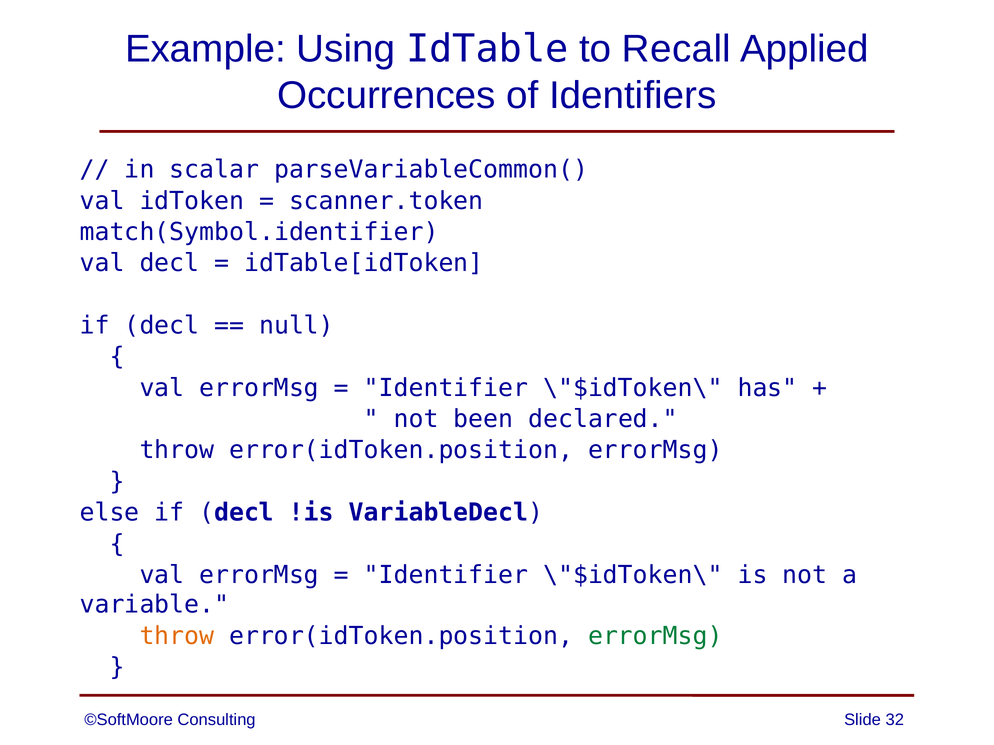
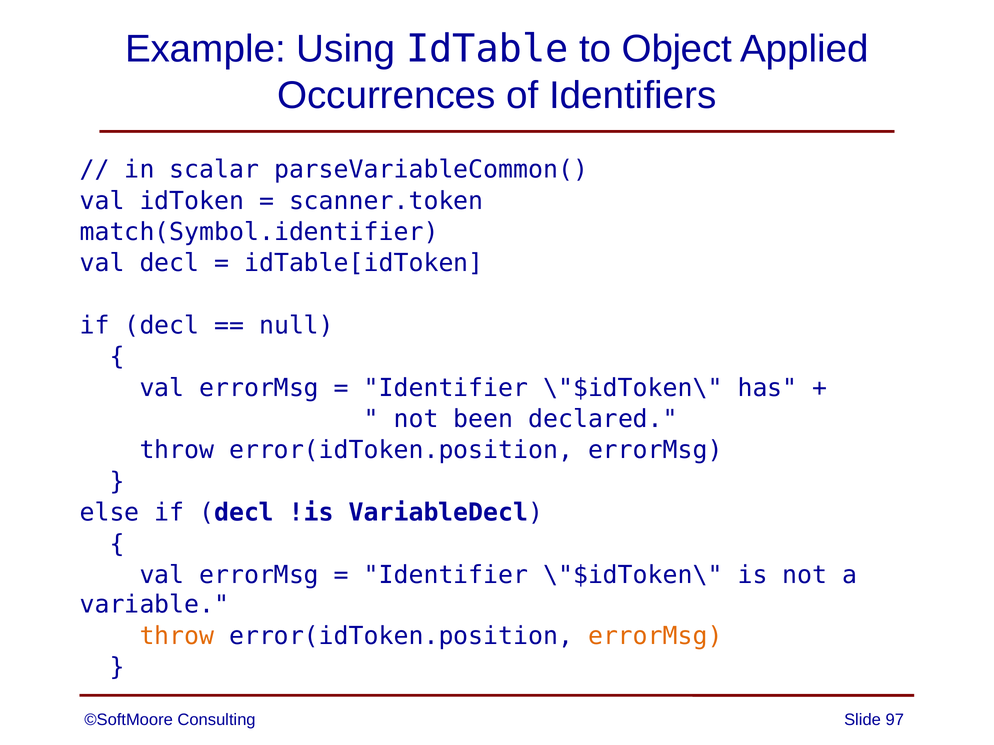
Recall: Recall -> Object (677, 49)
errorMsg colour: green -> orange (655, 636)
32: 32 -> 97 (895, 720)
